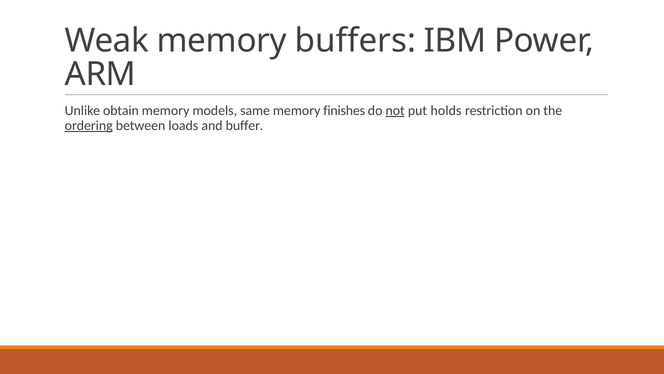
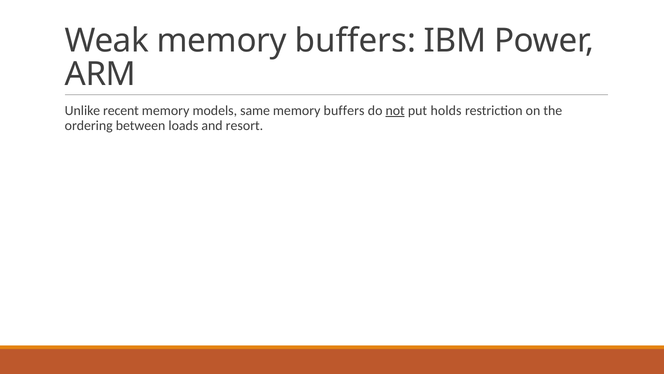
obtain: obtain -> recent (121, 110)
finishes: finishes -> buffers (344, 110)
ordering underline: present -> none (89, 125)
buffer: buffer -> resort (244, 125)
